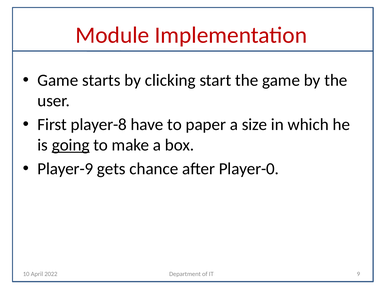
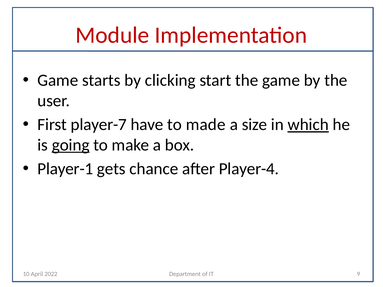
player-8: player-8 -> player-7 (99, 125)
paper: paper -> made (206, 125)
which underline: none -> present (308, 125)
Player-9: Player-9 -> Player-1 (65, 169)
Player-0: Player-0 -> Player-4 (249, 169)
